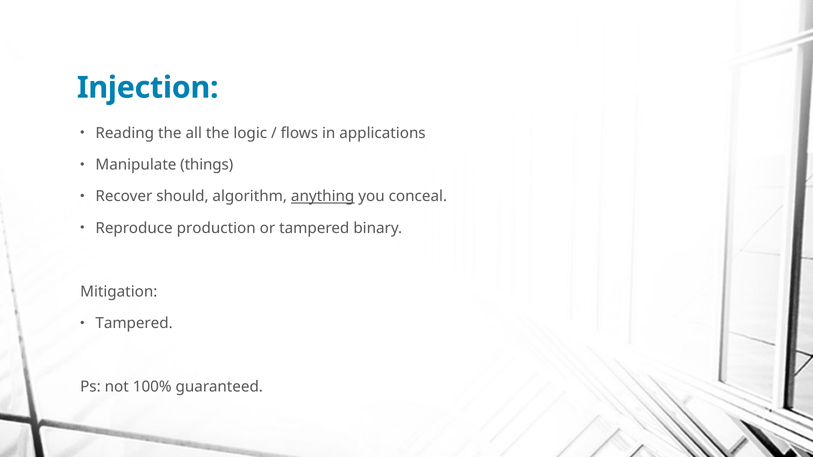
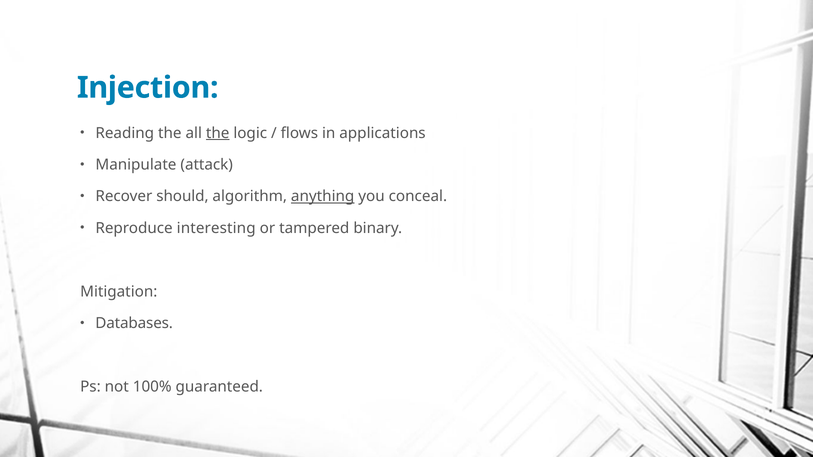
the underline: none -> present (218, 133)
things: things -> attack (207, 165)
production: production -> interesting (216, 228)
Tampered: Tampered -> Databases (134, 323)
